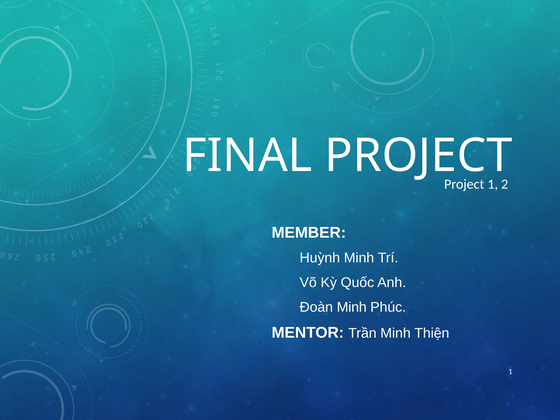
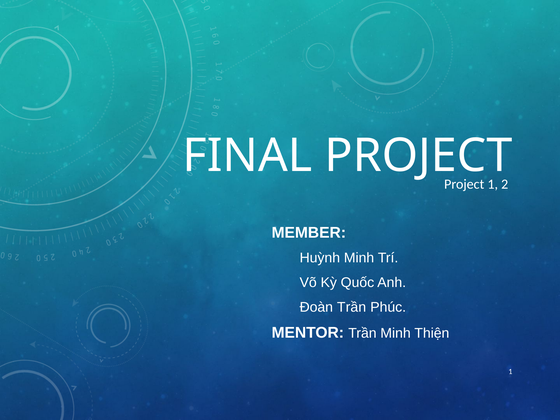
Đoàn Minh: Minh -> Trần (352, 307)
